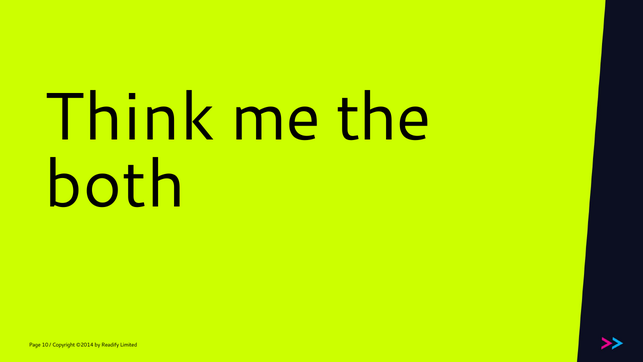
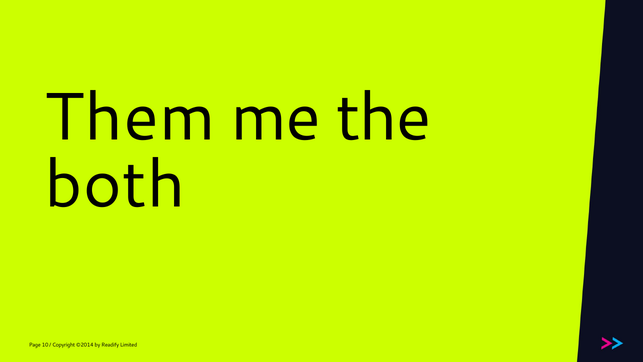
Think: Think -> Them (130, 117)
